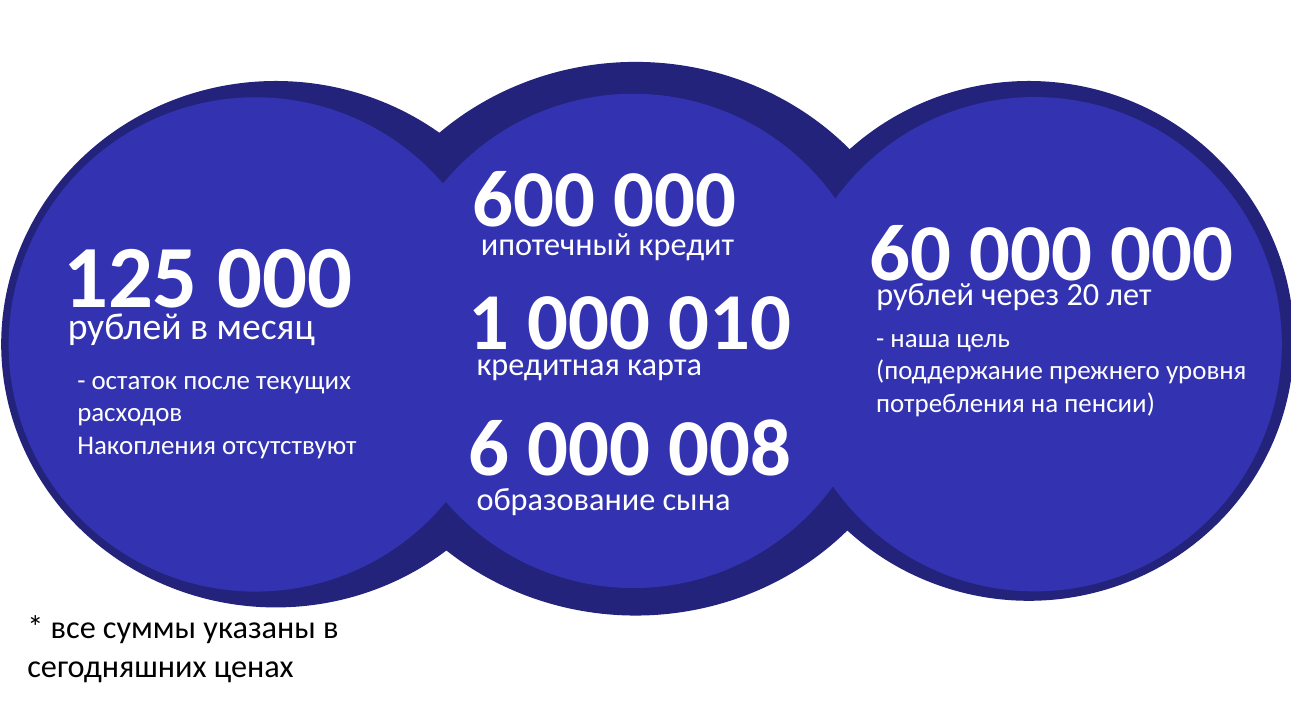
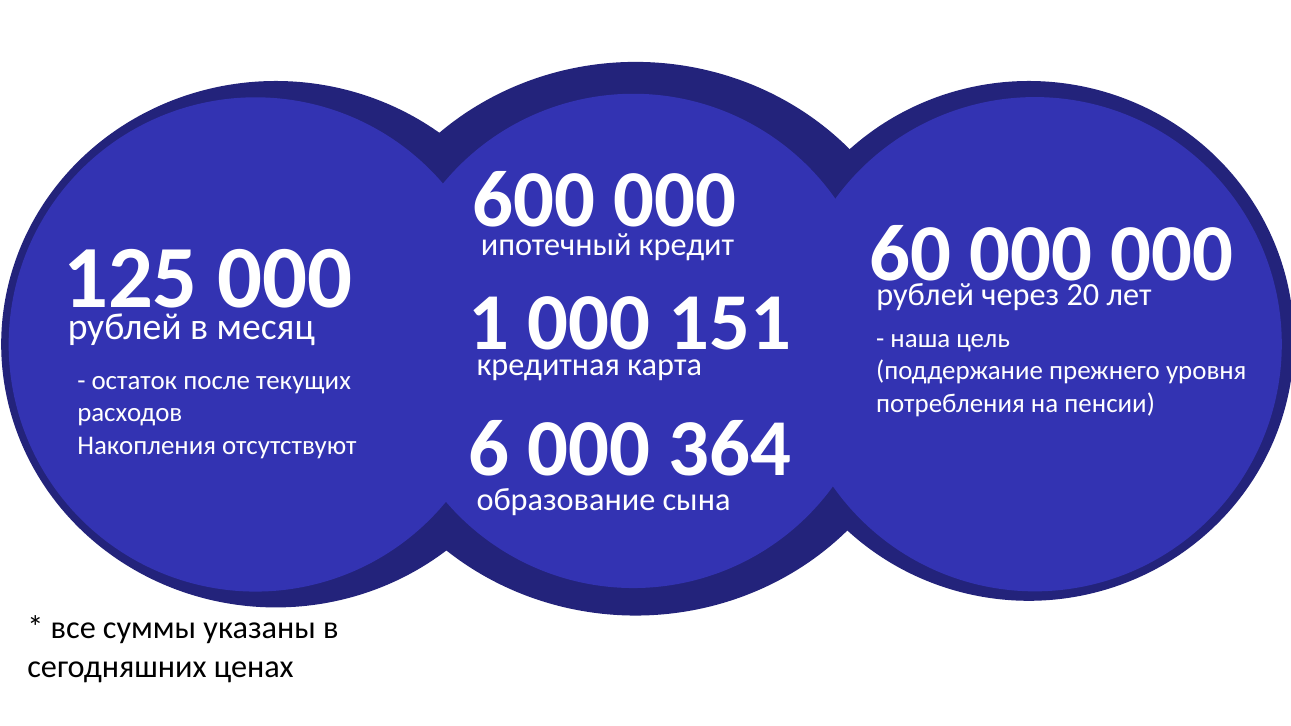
010: 010 -> 151 (730, 323)
008: 008 -> 364 (730, 449)
